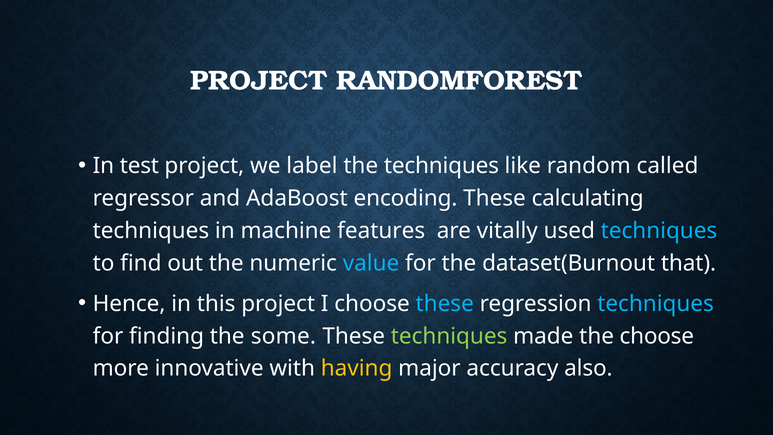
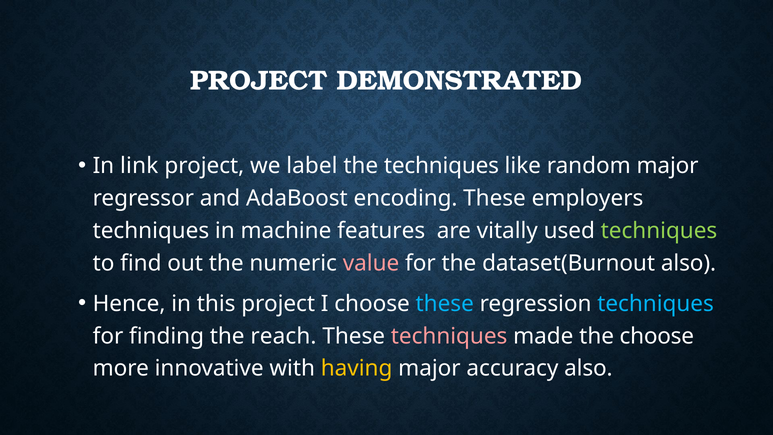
RANDOMFOREST: RANDOMFOREST -> DEMONSTRATED (459, 81)
test: test -> link (139, 166)
random called: called -> major (668, 166)
calculating: calculating -> employers (588, 198)
techniques colour: light blue -> light green (659, 231)
value colour: light blue -> pink (371, 263)
dataset(Burnout that: that -> also (689, 263)
some: some -> reach (283, 336)
techniques colour: light green -> pink (449, 336)
